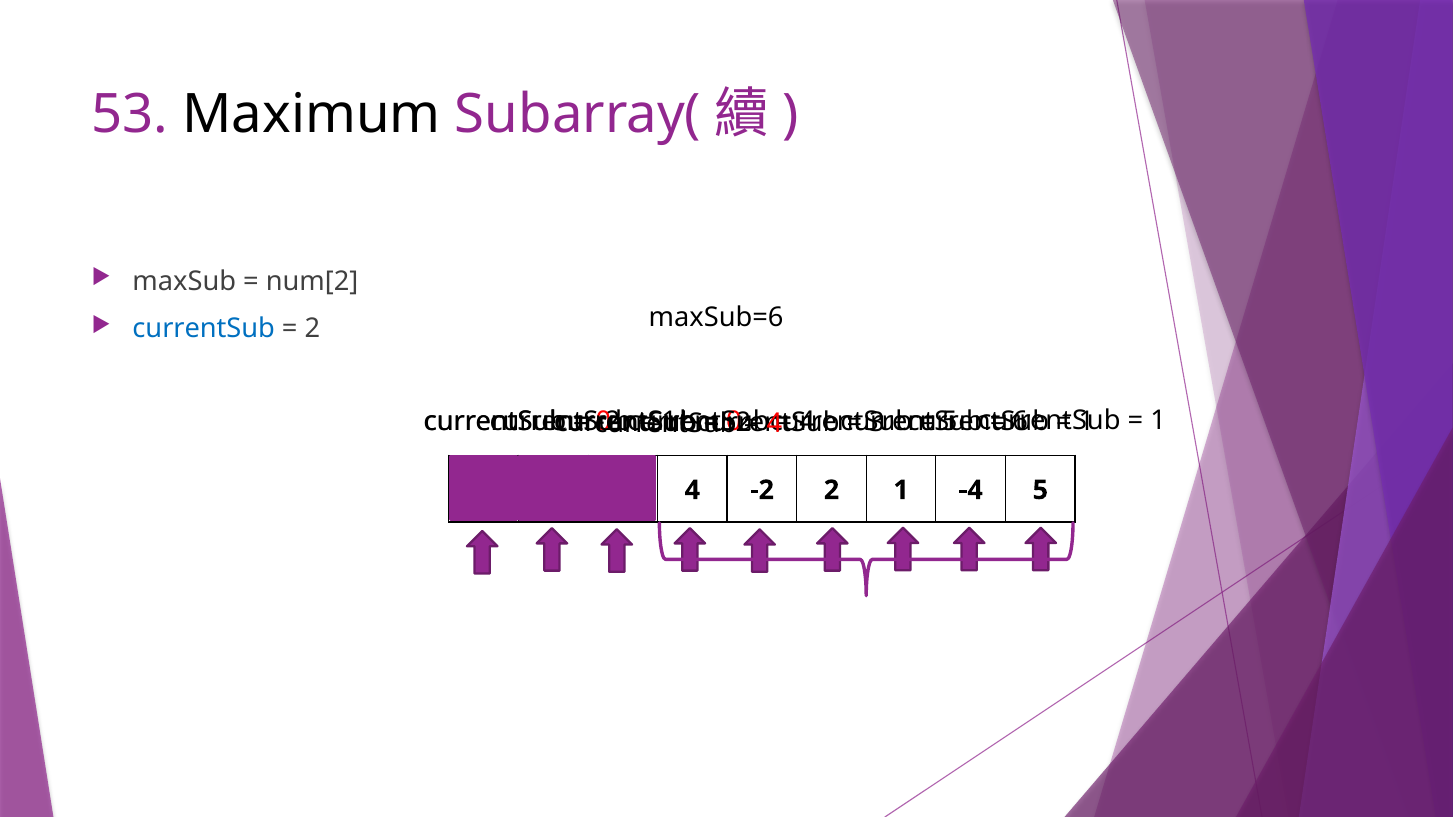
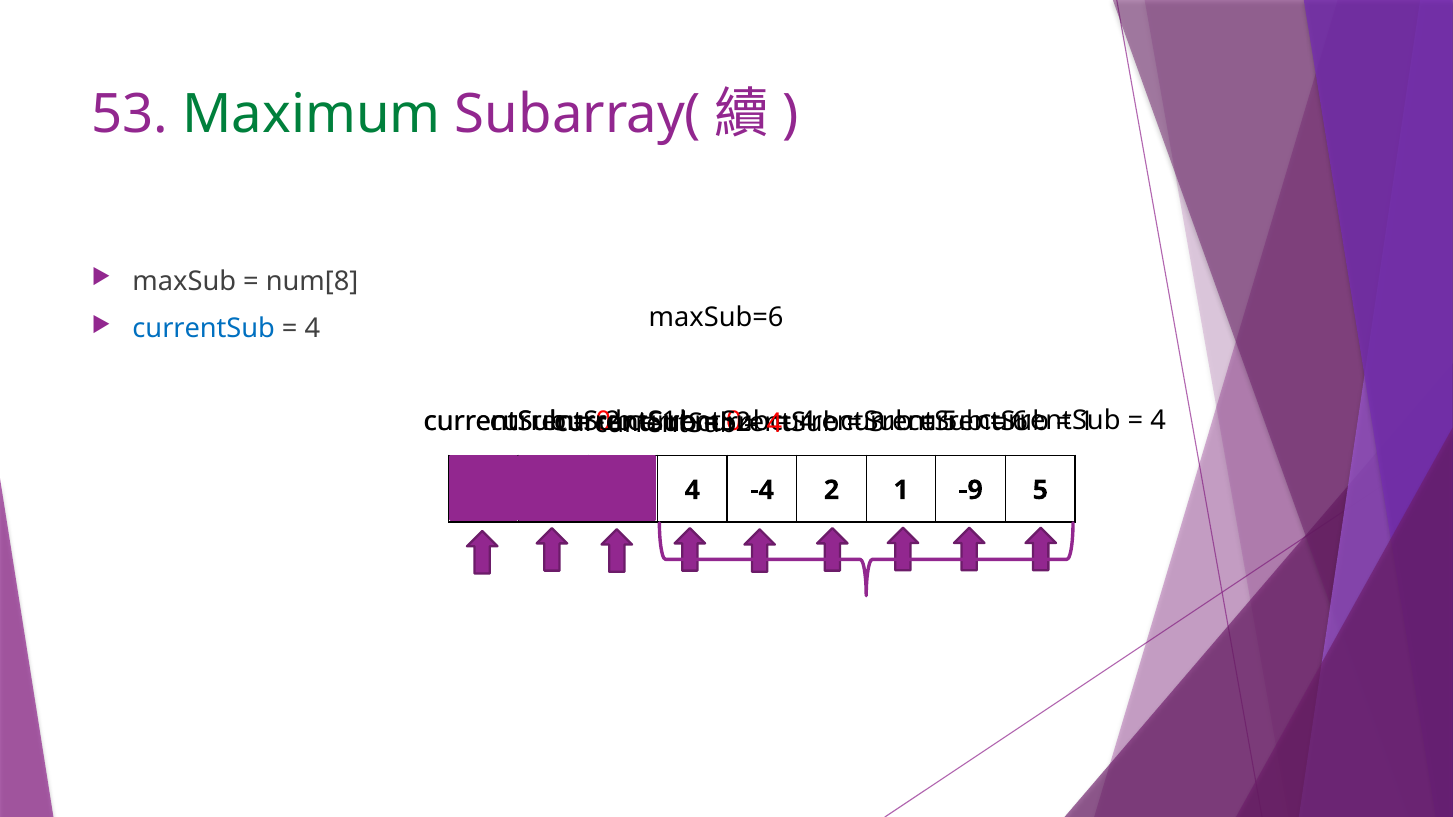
Maximum colour: black -> green (312, 115)
num[2: num[2 -> num[8 (312, 281)
2: 2 -> 4 (312, 329)
1: 1 -> 4 (1158, 421)
4 -2: -2 -> -4 (762, 490)
-4: -4 -> -9 (971, 490)
